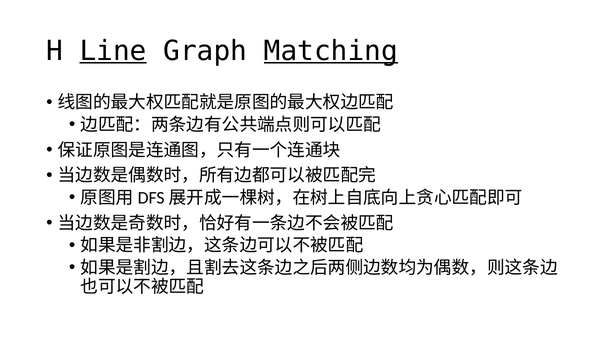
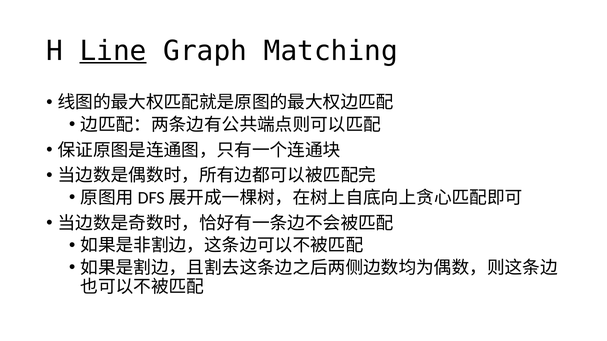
Matching underline: present -> none (331, 51)
